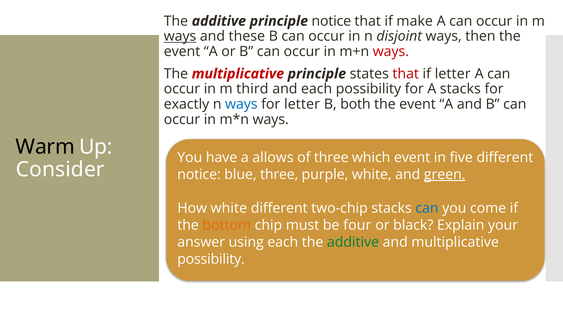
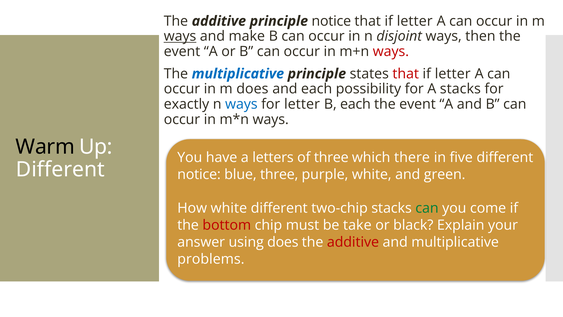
make: make -> letter (415, 21)
these: these -> make (247, 36)
multiplicative colour: red -> blue (238, 74)
m third: third -> does (252, 89)
B both: both -> each (355, 104)
allows: allows -> letters (273, 157)
which event: event -> there (412, 157)
Consider: Consider -> Different (60, 169)
green underline: present -> none (445, 174)
can colour: blue -> green (427, 208)
bottom colour: orange -> red (227, 225)
four: four -> take (357, 225)
using each: each -> does (283, 242)
additive colour: green -> red (353, 242)
possibility: possibility -> problems (211, 259)
